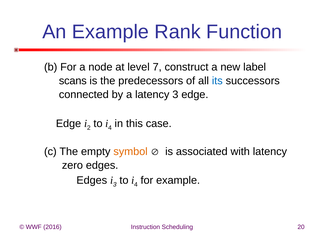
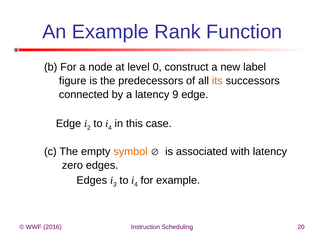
7: 7 -> 0 (157, 67)
scans: scans -> figure (73, 81)
its colour: blue -> orange (217, 81)
latency 3: 3 -> 9 (175, 95)
